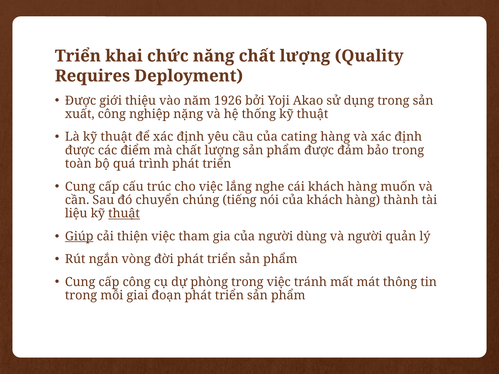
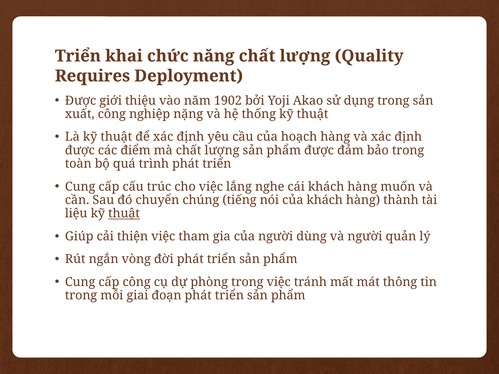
1926: 1926 -> 1902 (228, 101)
cating: cating -> hoạch (299, 137)
Giúp underline: present -> none (79, 237)
